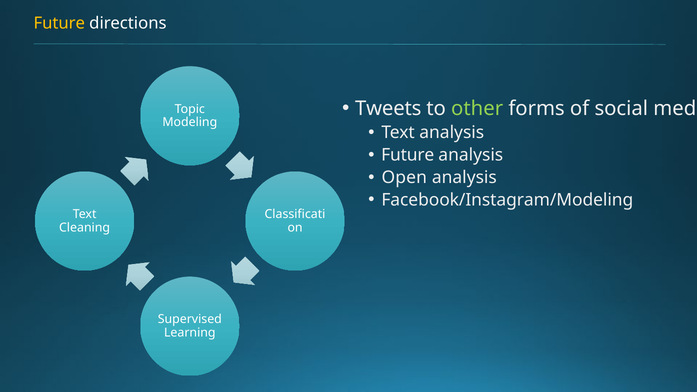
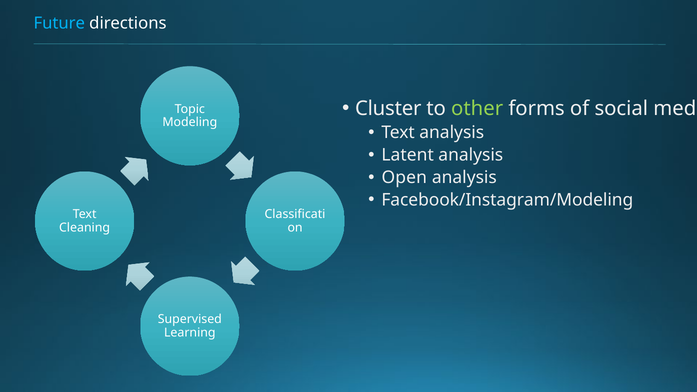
Future colour: yellow -> light blue (59, 23)
Tweets: Tweets -> Cluster (388, 109)
Future: Future -> Latent (408, 155)
